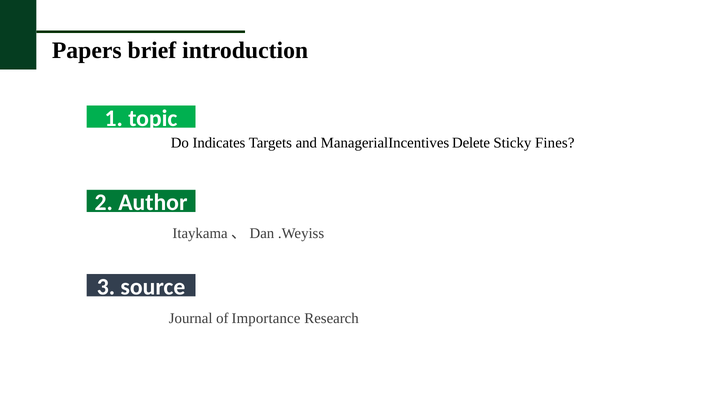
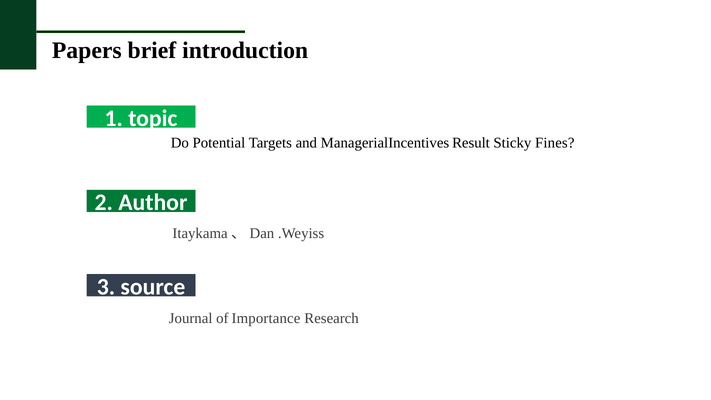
Indicates: Indicates -> Potential (219, 143)
Delete: Delete -> Result (471, 143)
